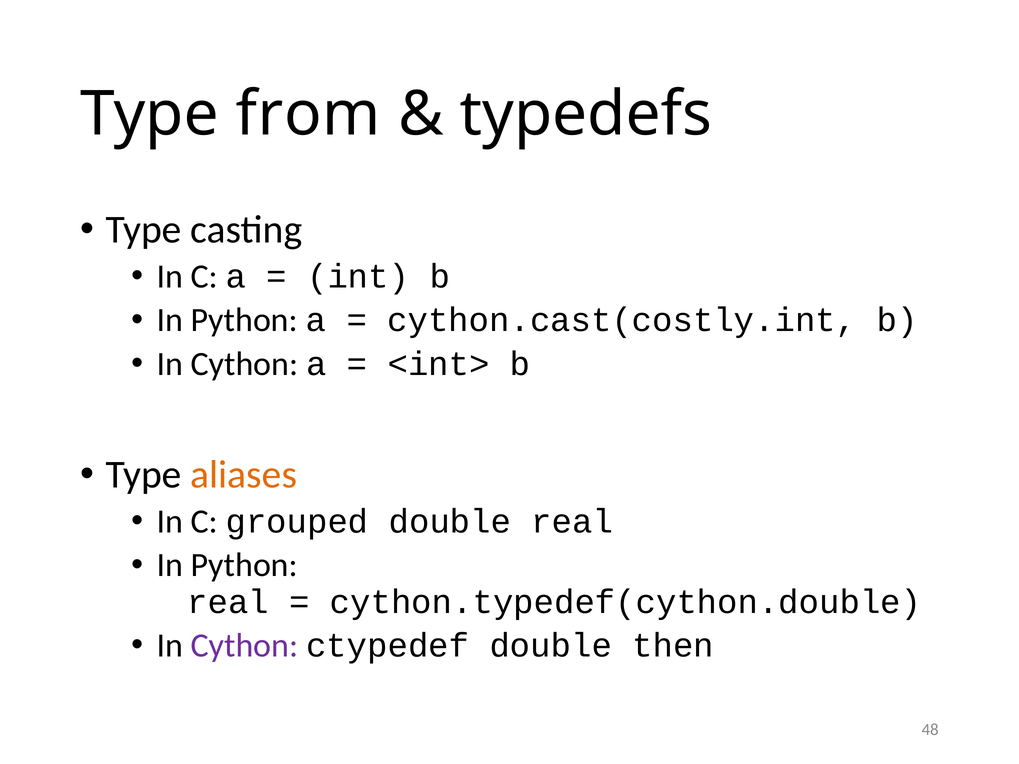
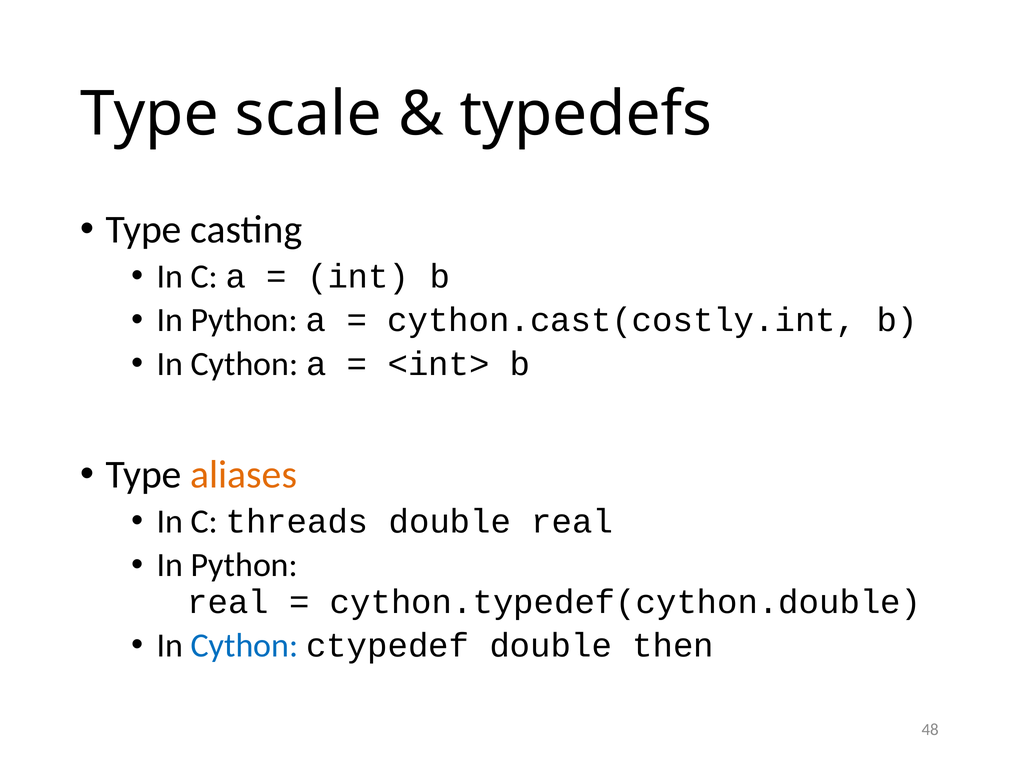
from: from -> scale (308, 114)
grouped: grouped -> threads (297, 522)
Cython colour: purple -> blue (244, 646)
